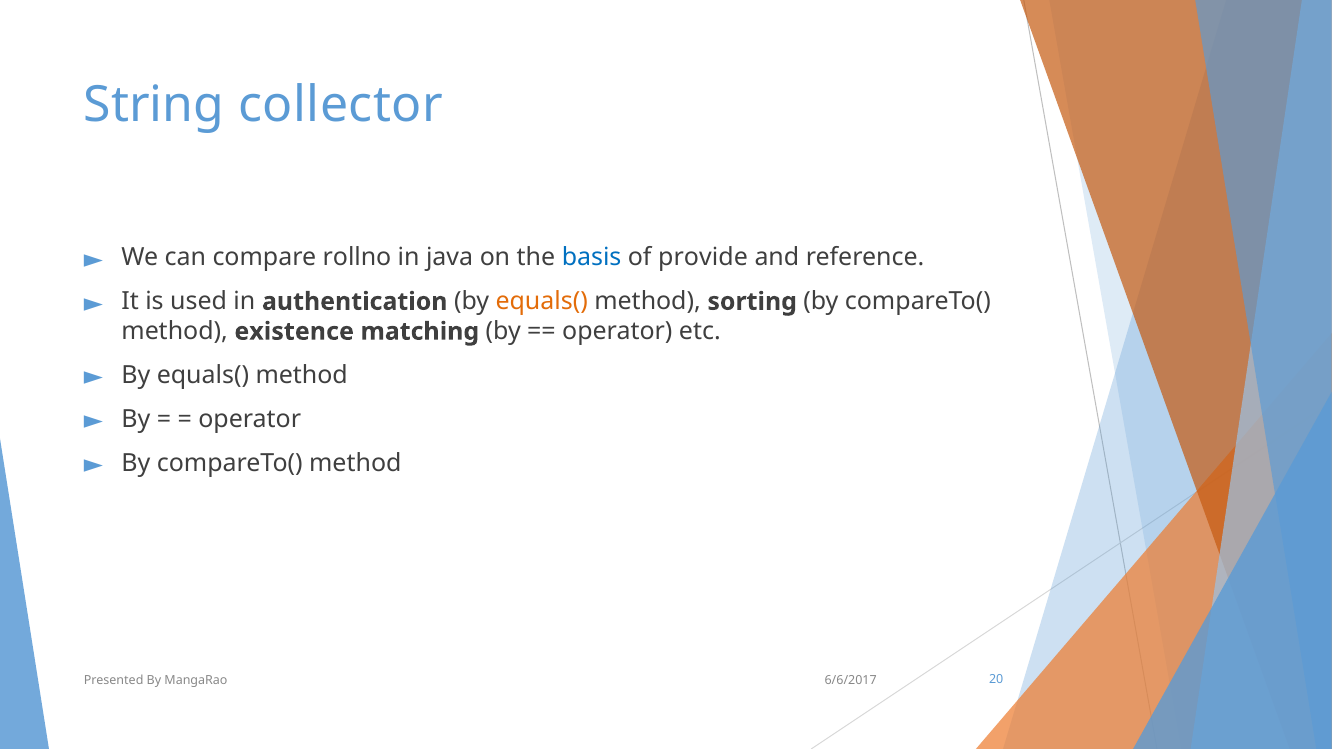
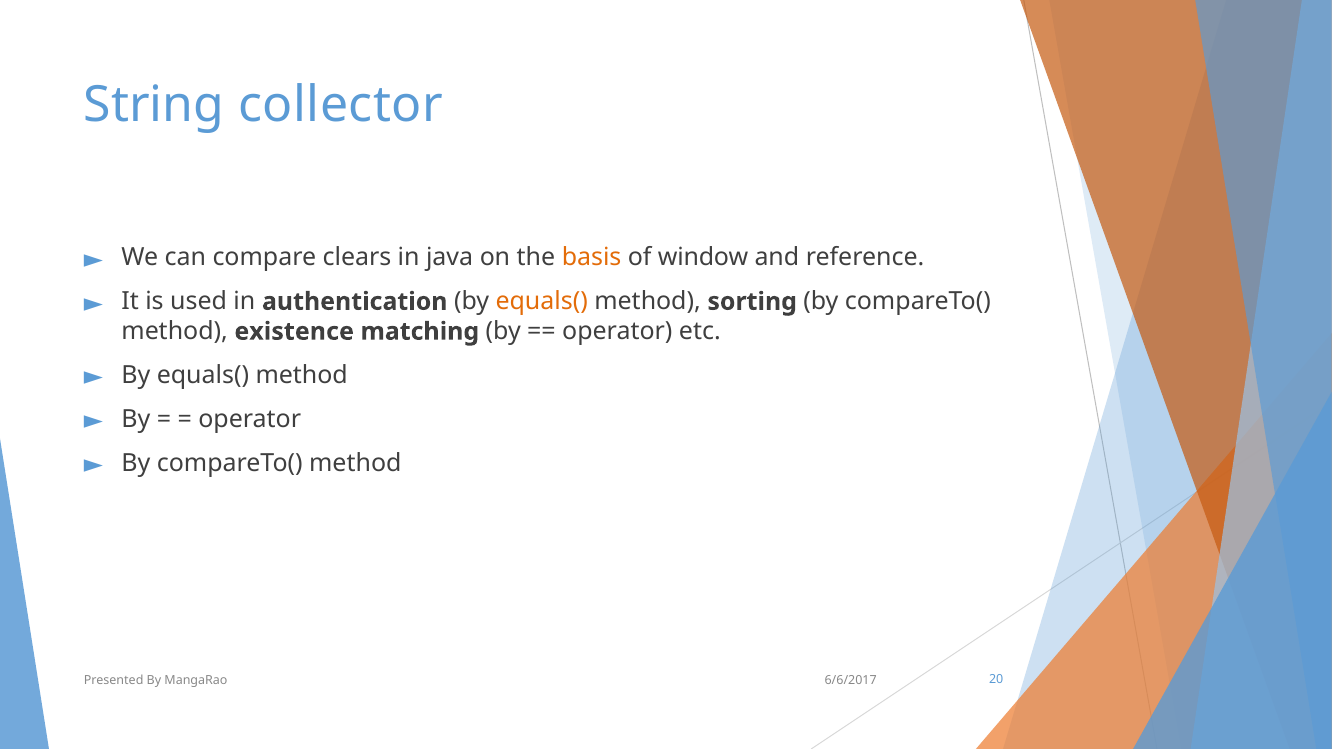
rollno: rollno -> clears (357, 258)
basis colour: blue -> orange (592, 258)
provide: provide -> window (703, 258)
